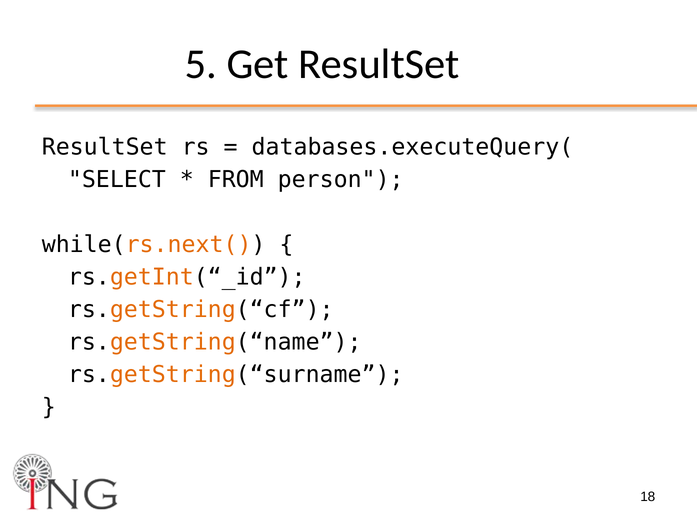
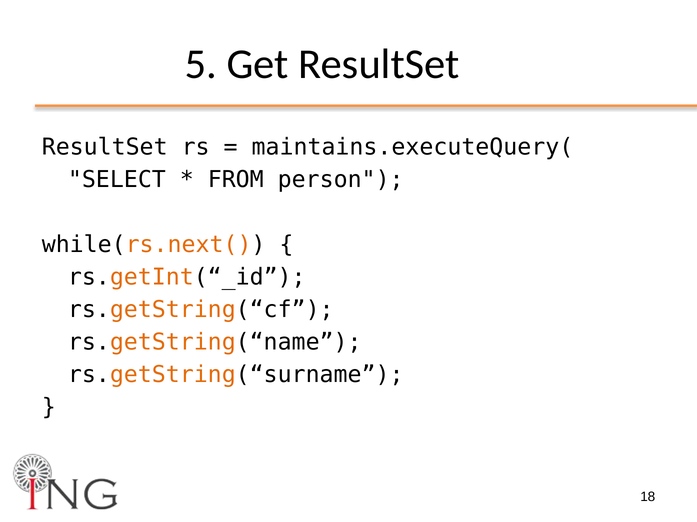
databases.executeQuery(: databases.executeQuery( -> maintains.executeQuery( (412, 147)
